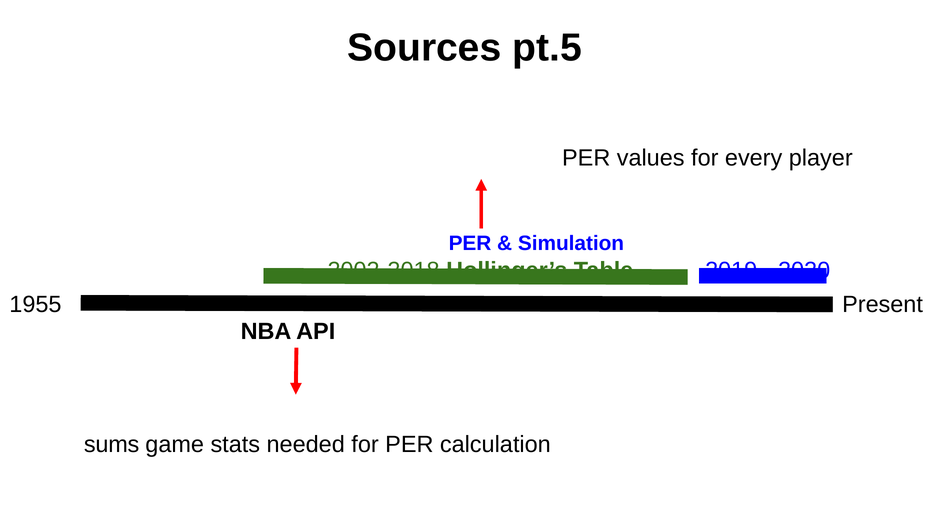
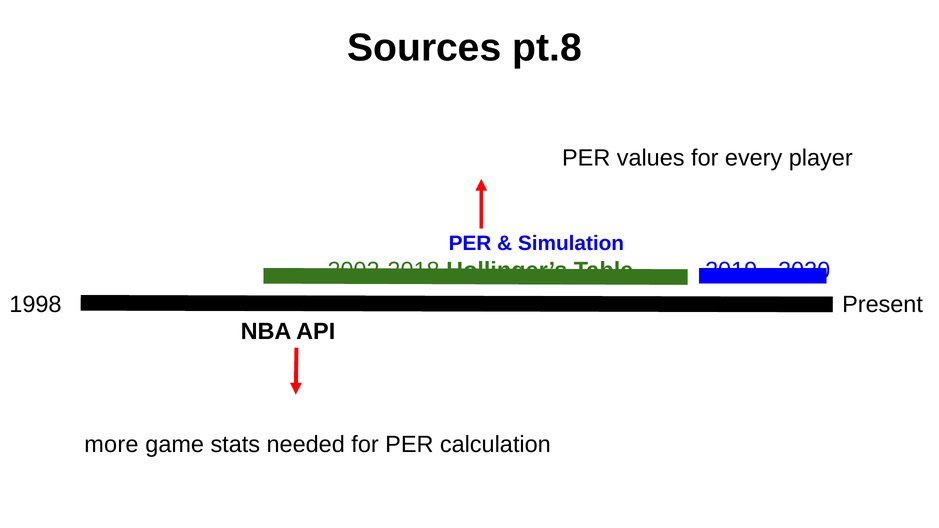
pt.5: pt.5 -> pt.8 (547, 48)
1955: 1955 -> 1998 (35, 305)
sums: sums -> more (111, 445)
